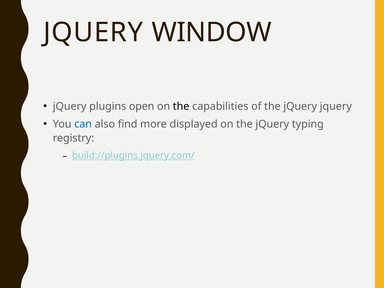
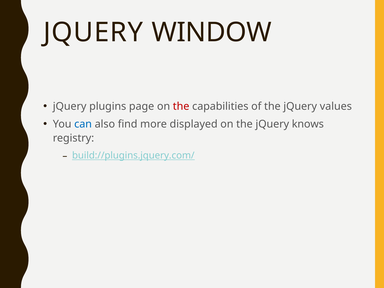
open: open -> page (142, 106)
the colour: black -> red (181, 106)
jQuery jquery: jquery -> values (336, 106)
typing: typing -> knows (308, 124)
